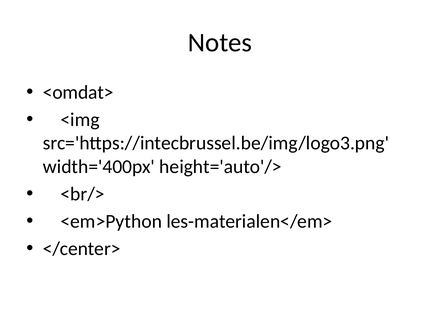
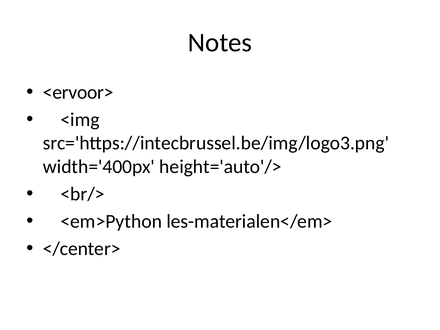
<omdat>: <omdat> -> <ervoor> (78, 92)
